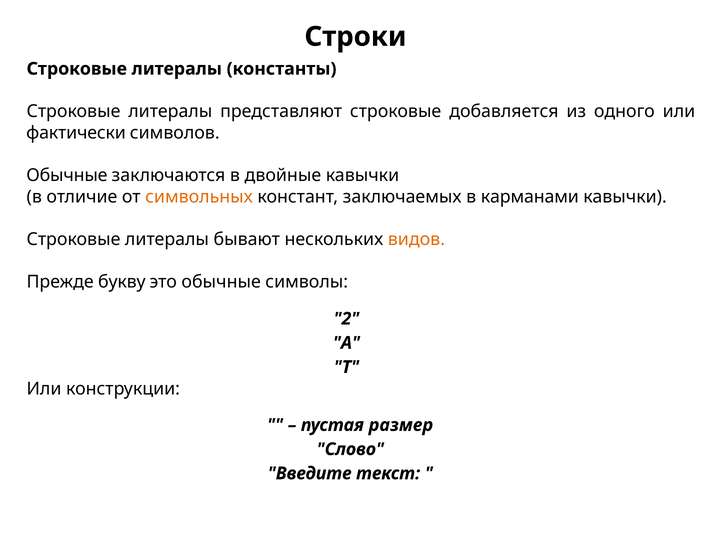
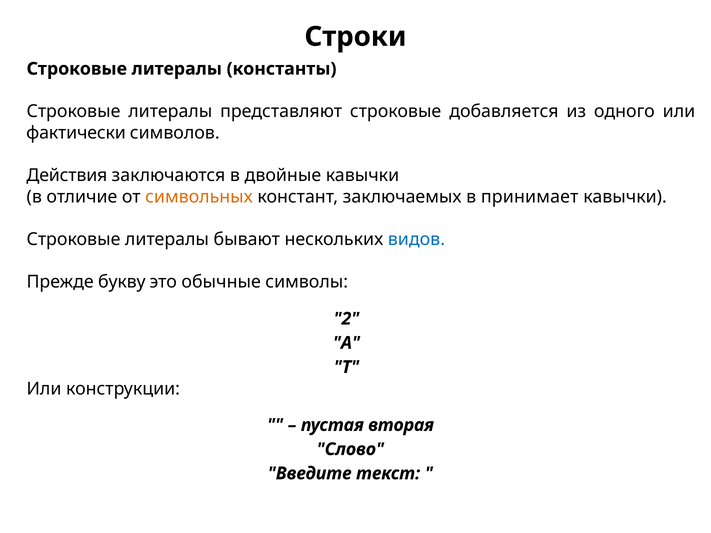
Обычные: Обычные -> Действия (67, 176)
карманами: карманами -> принимает (530, 197)
видов colour: orange -> blue (416, 240)
размер: размер -> вторая (401, 425)
